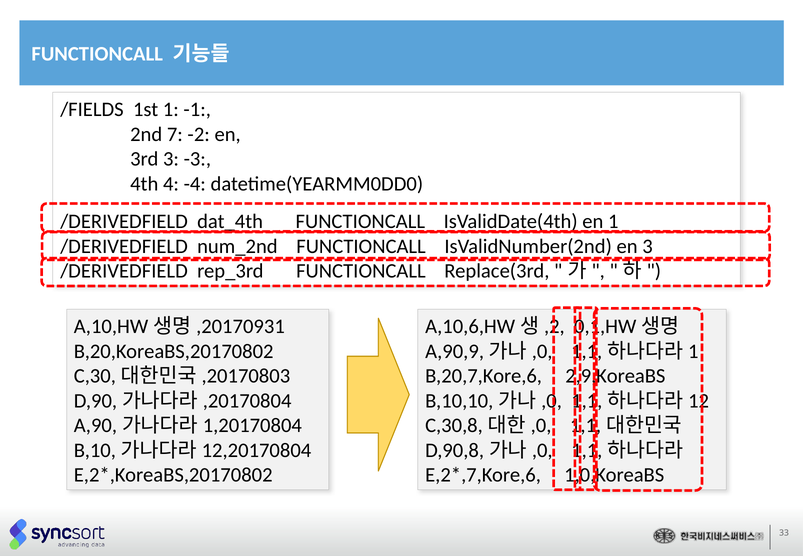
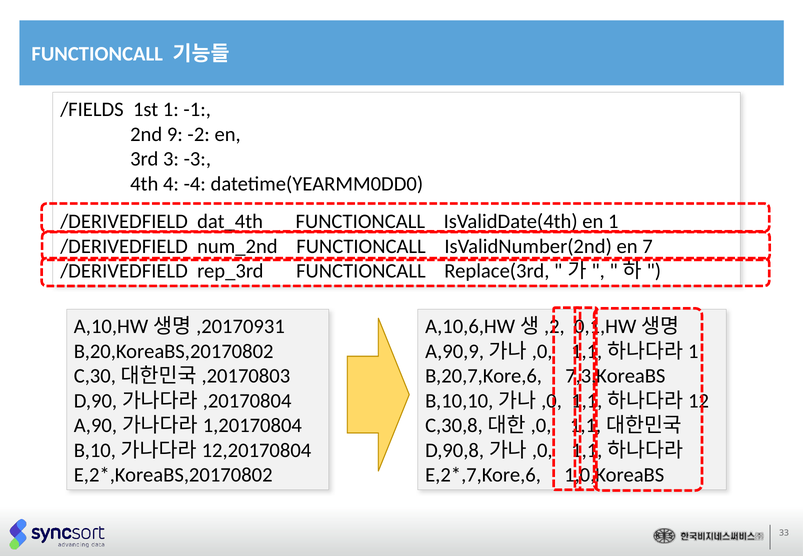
7: 7 -> 9 (175, 134)
en 3: 3 -> 7 (648, 246)
2,9,KoreaBS: 2,9,KoreaBS -> 7,3,KoreaBS (615, 376)
